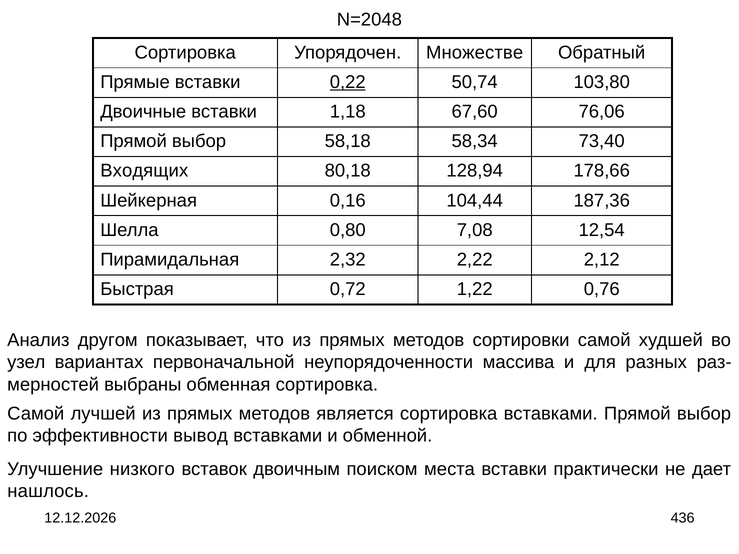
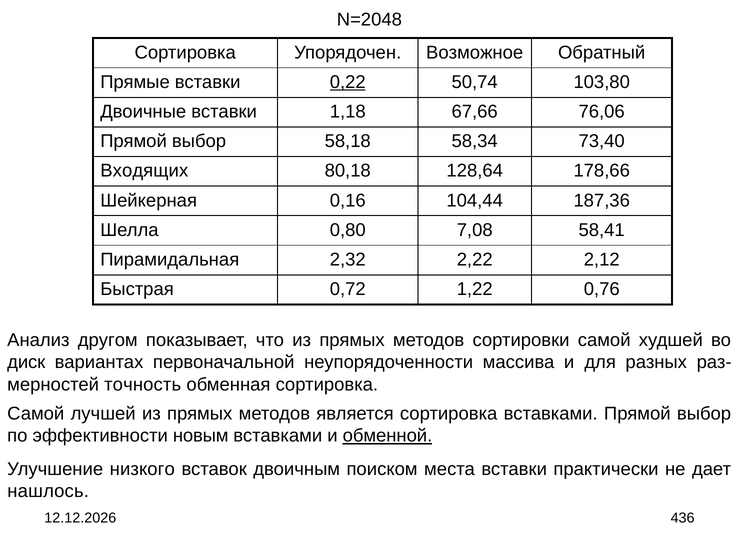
Множестве: Множестве -> Возможное (475, 53)
67,60: 67,60 -> 67,66 (475, 112)
128,94: 128,94 -> 128,64 (475, 171)
12,54: 12,54 -> 58,41 (602, 230)
узел: узел -> диск (26, 363)
выбраны: выбраны -> точность (143, 385)
вывод: вывод -> новым (201, 436)
обменной underline: none -> present (387, 436)
